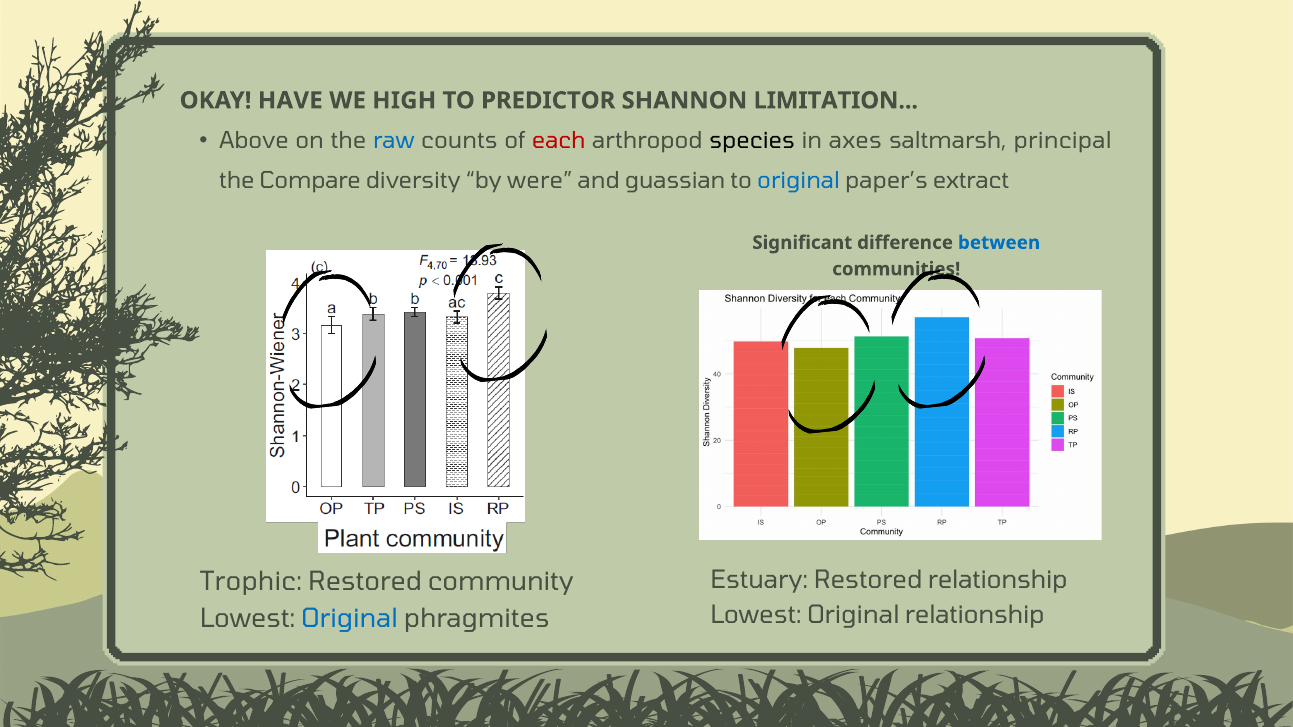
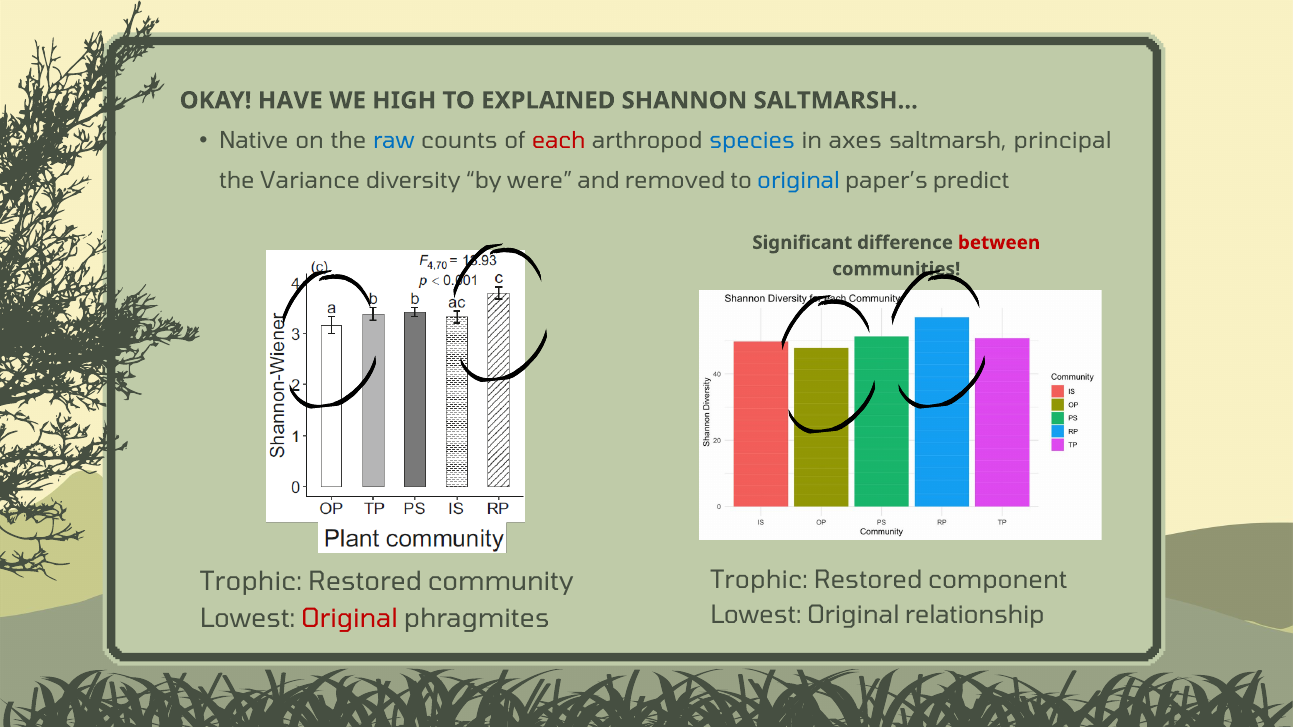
PREDICTOR: PREDICTOR -> EXPLAINED (548, 101)
SHANNON LIMITATION: LIMITATION -> SALTMARSH (836, 101)
Above: Above -> Native (254, 141)
species colour: black -> blue (752, 141)
Compare: Compare -> Variance (310, 181)
guassian: guassian -> removed (675, 181)
extract: extract -> predict (971, 181)
between colour: blue -> red (999, 243)
Estuary: Estuary -> Trophic (759, 581)
Restored relationship: relationship -> component (998, 581)
Original colour: blue -> red (350, 619)
